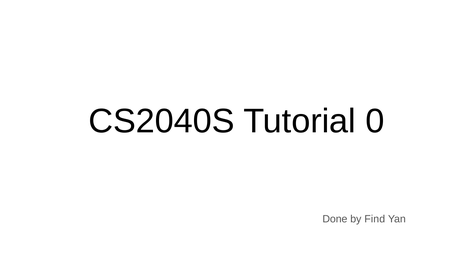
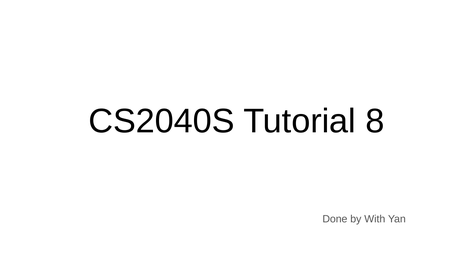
0: 0 -> 8 (375, 121)
Find: Find -> With (375, 219)
